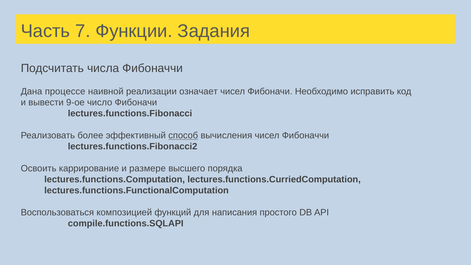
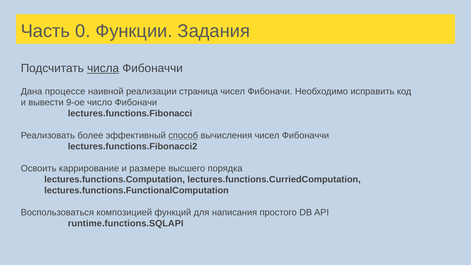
7: 7 -> 0 (83, 31)
числа underline: none -> present (103, 68)
означает: означает -> страница (199, 92)
compile.functions.SQLAPI: compile.functions.SQLAPI -> runtime.functions.SQLAPI (126, 224)
